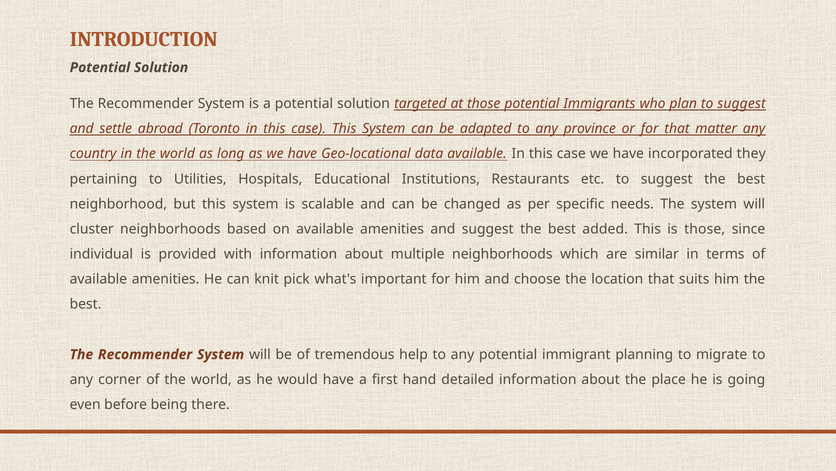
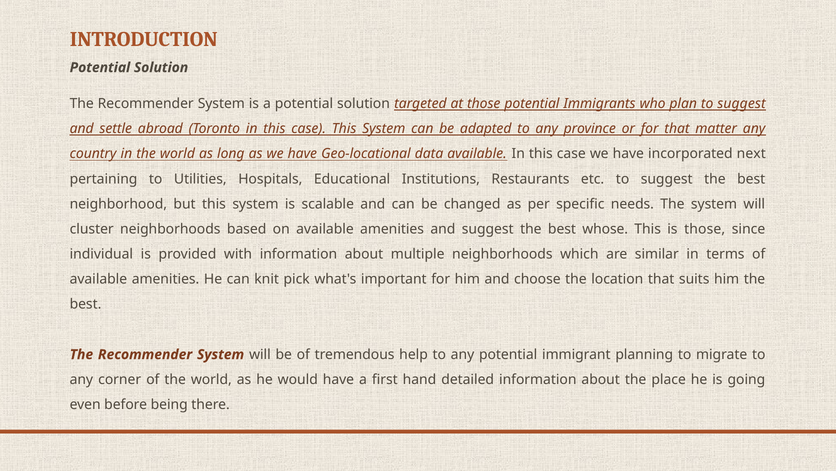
they: they -> next (751, 154)
added: added -> whose (605, 229)
